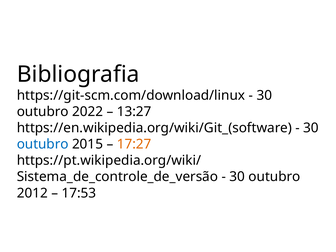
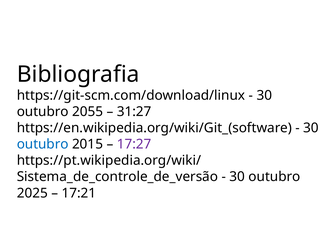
2022: 2022 -> 2055 (88, 112)
13:27: 13:27 -> 31:27 (134, 112)
17:27 colour: orange -> purple (134, 144)
2012: 2012 -> 2025 (32, 193)
17:53: 17:53 -> 17:21 (79, 193)
